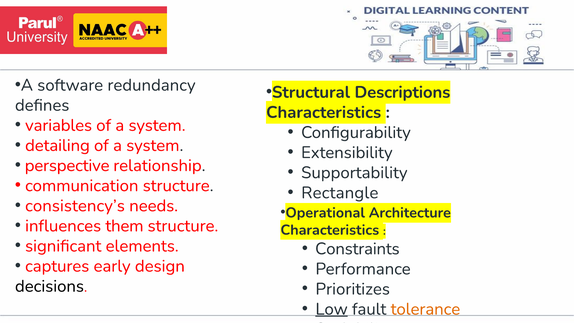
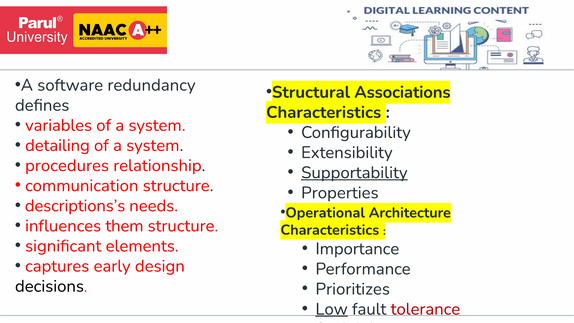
Descriptions: Descriptions -> Associations (402, 92)
perspective: perspective -> procedures (67, 165)
Supportability underline: none -> present (354, 173)
Rectangle: Rectangle -> Properties (340, 193)
consistency’s: consistency’s -> descriptions’s (75, 206)
Constraints: Constraints -> Importance (357, 249)
tolerance colour: orange -> red (425, 309)
